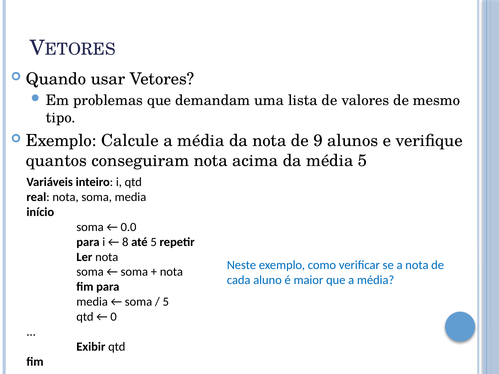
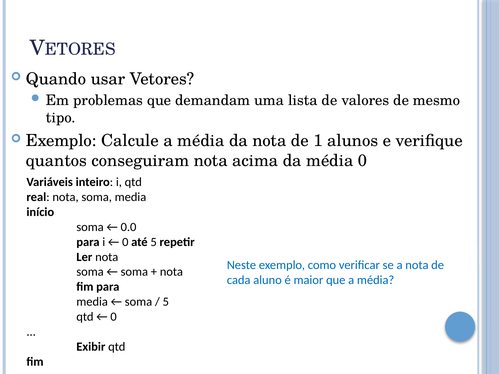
9: 9 -> 1 (318, 141)
média 5: 5 -> 0 (363, 161)
8: 8 -> 0 (125, 242)
